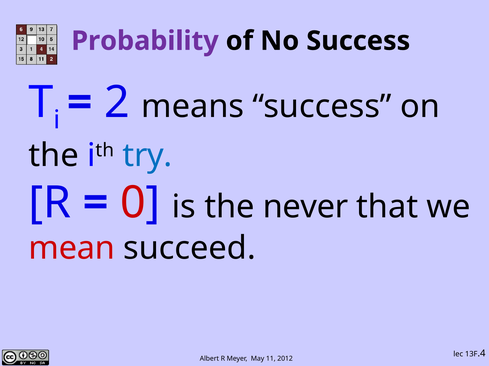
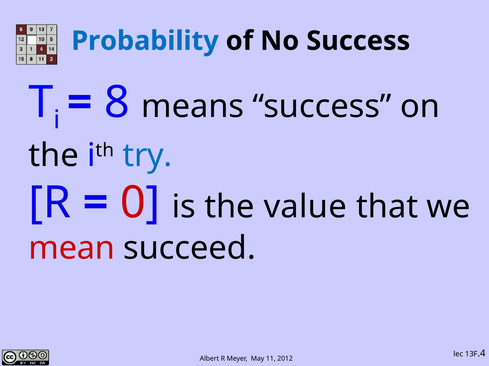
Probability colour: purple -> blue (145, 41)
2: 2 -> 8 (117, 103)
never: never -> value (305, 207)
